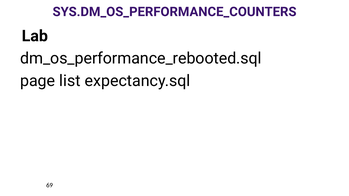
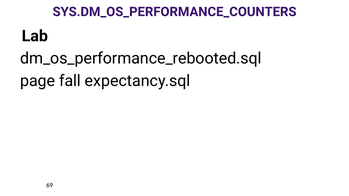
list: list -> fall (70, 81)
